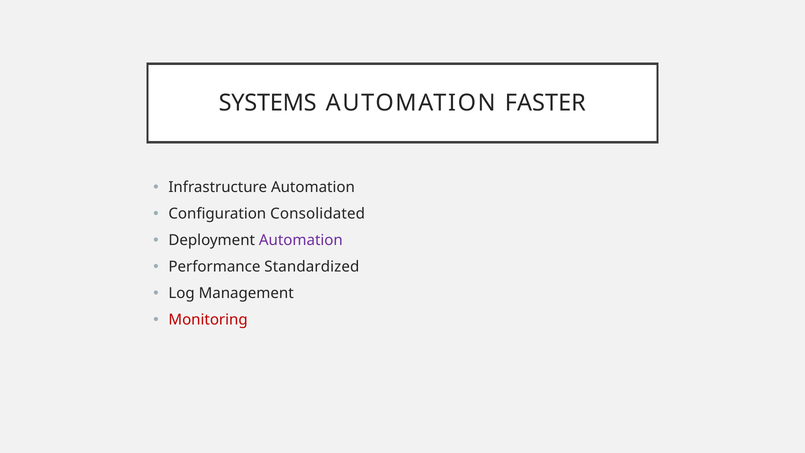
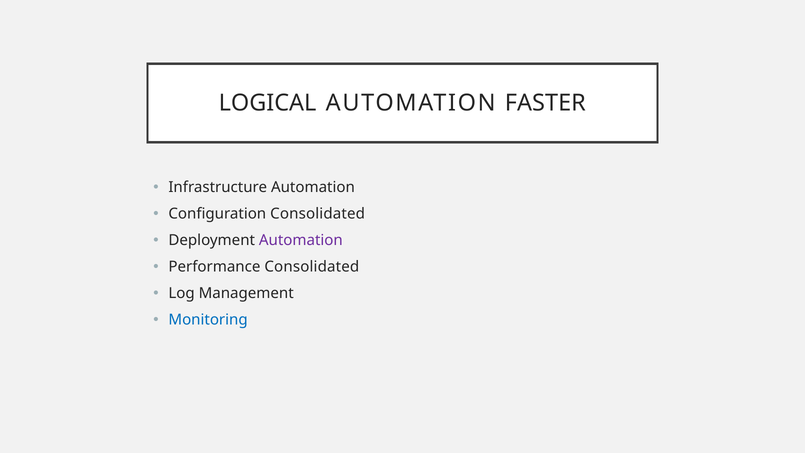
SYSTEMS: SYSTEMS -> LOGICAL (268, 103)
Performance Standardized: Standardized -> Consolidated (312, 267)
Monitoring colour: red -> blue (208, 320)
